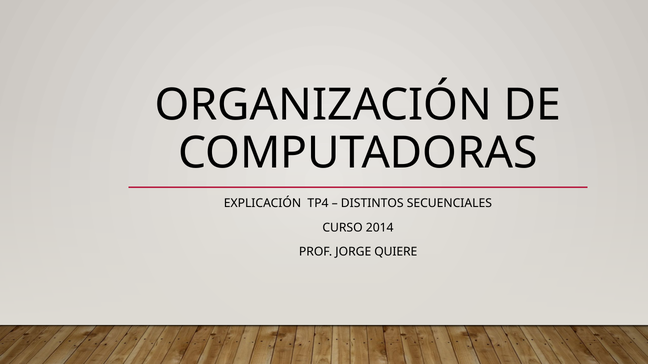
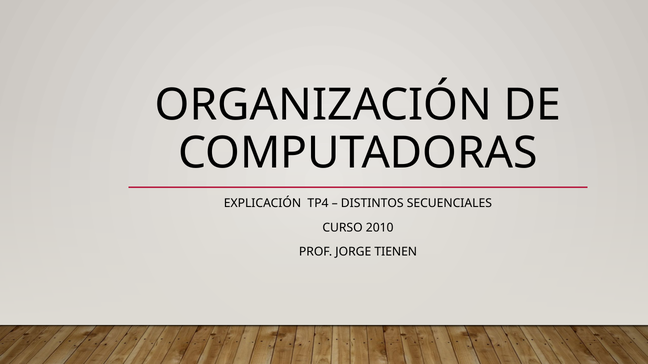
2014: 2014 -> 2010 (380, 228)
QUIERE: QUIERE -> TIENEN (396, 252)
